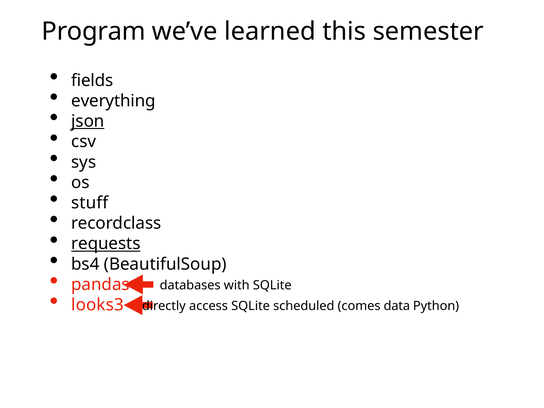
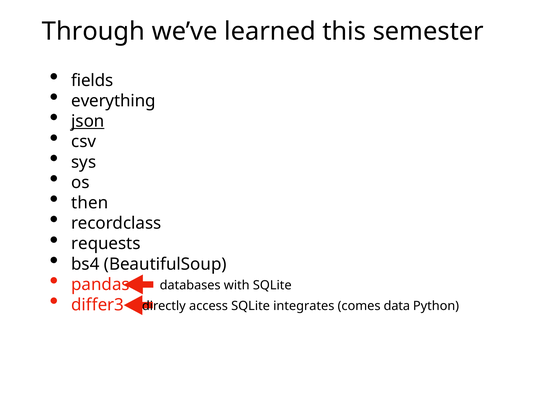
Program: Program -> Through (94, 31)
stuff: stuff -> then (90, 203)
requests underline: present -> none (106, 244)
looks3: looks3 -> differ3 (98, 305)
scheduled: scheduled -> integrates (304, 306)
